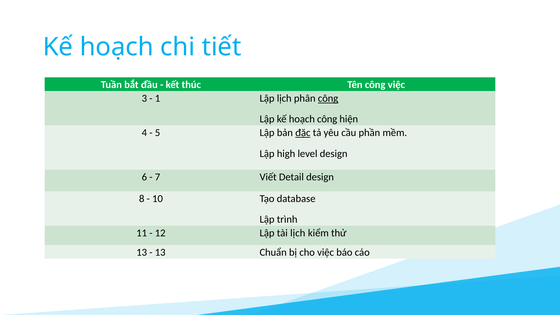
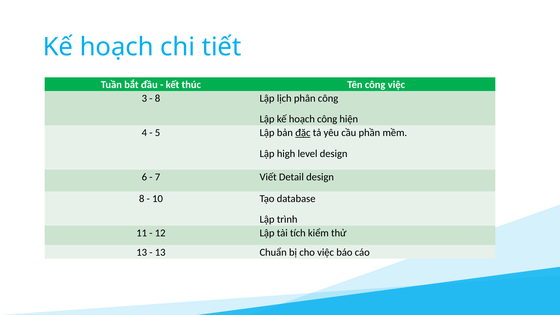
1: 1 -> 8 (158, 98)
công underline: present -> none (328, 98)
tài lịch: lịch -> tích (298, 233)
